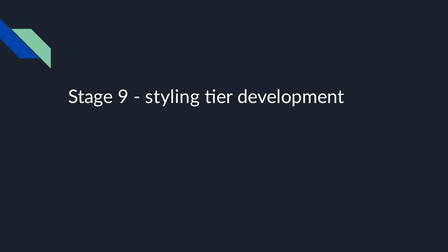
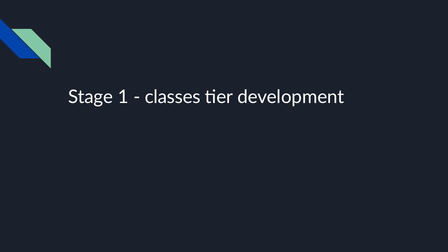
9: 9 -> 1 (123, 97)
styling: styling -> classes (173, 97)
